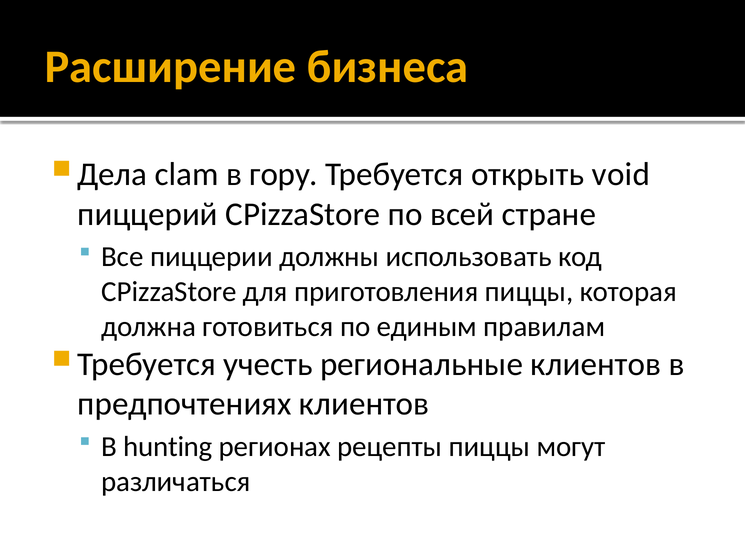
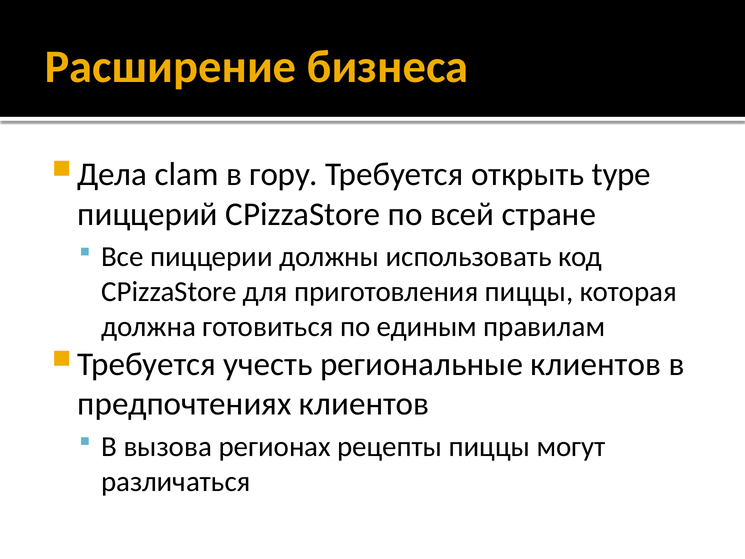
void: void -> type (621, 174)
hunting: hunting -> вызова (168, 446)
